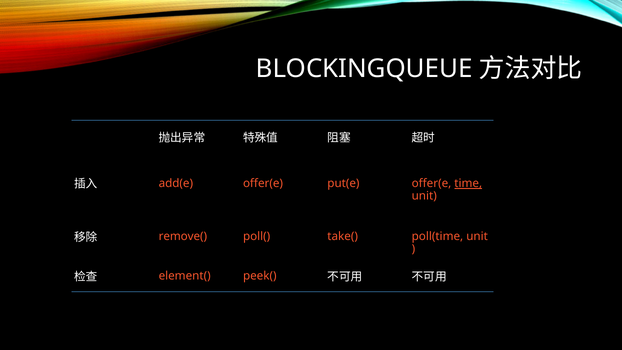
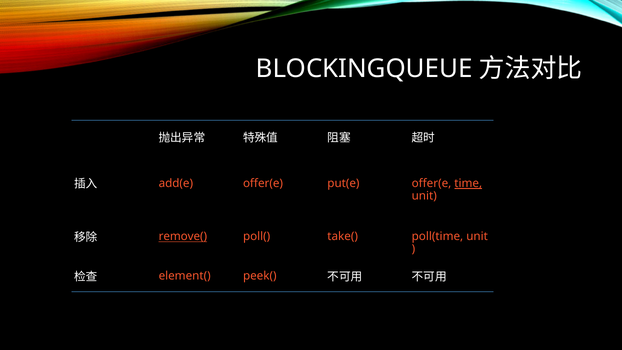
remove( underline: none -> present (183, 237)
